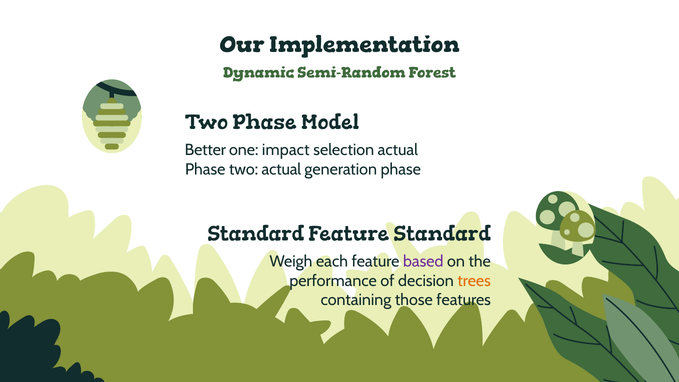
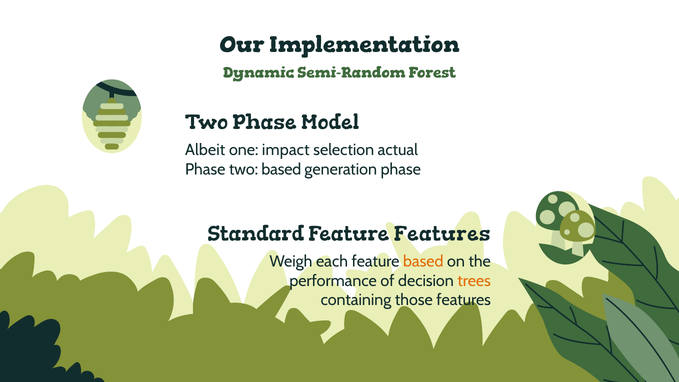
Better: Better -> Albeit (205, 150)
two actual: actual -> based (281, 169)
Feature Standard: Standard -> Features (442, 234)
based colour: purple -> orange (423, 262)
